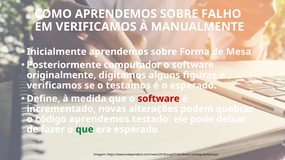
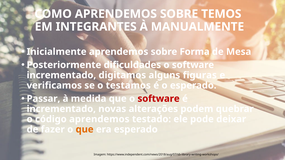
FALHO: FALHO -> TEMOS (221, 14)
EM VERIFICAMOS: VERIFICAMOS -> INTEGRANTES (96, 27)
computador: computador -> dificuldades (132, 65)
originalmente: originalmente -> incrementado (61, 75)
Define: Define -> Passar (43, 99)
que colour: green -> orange (85, 130)
